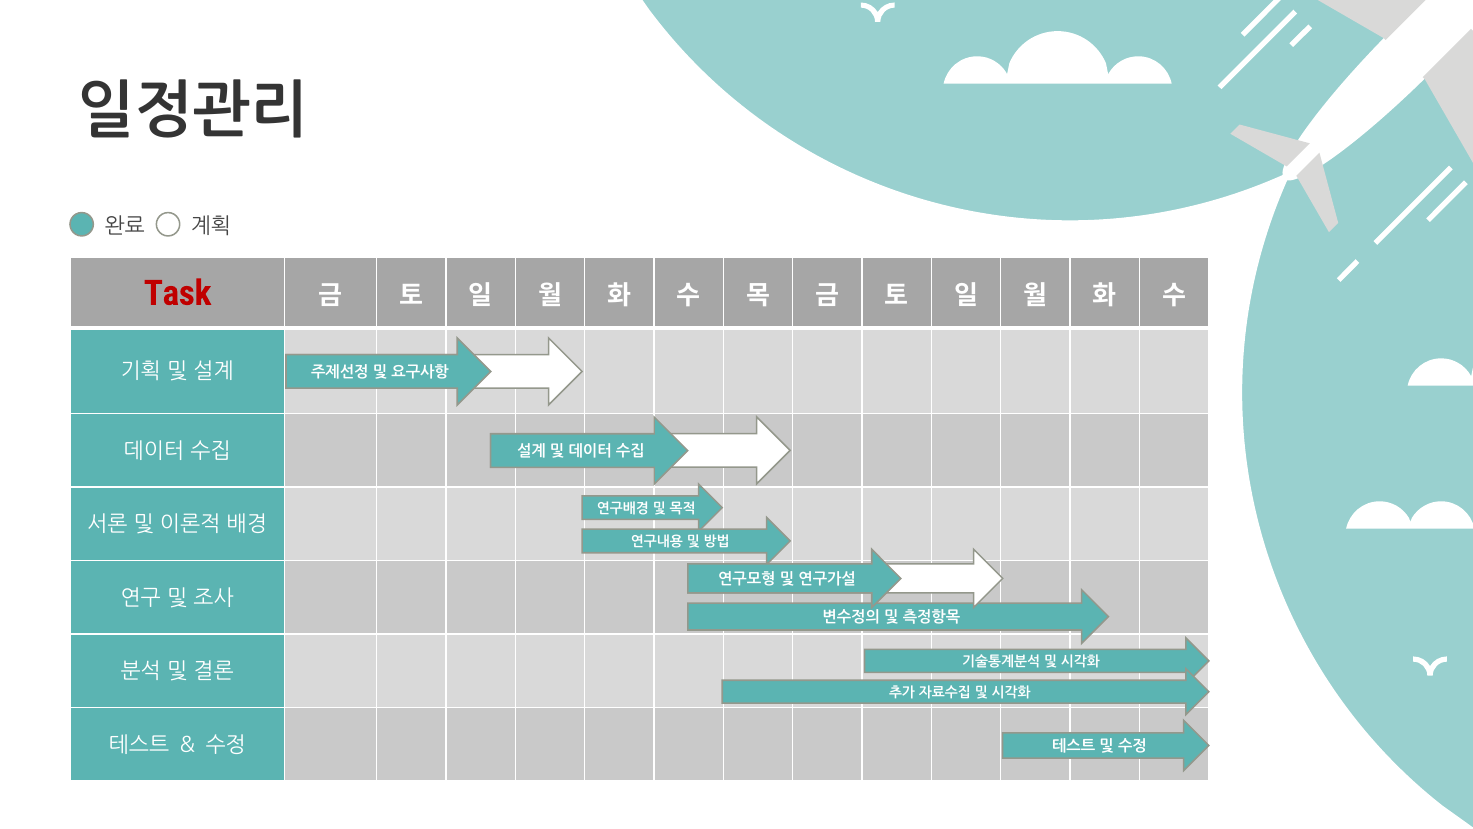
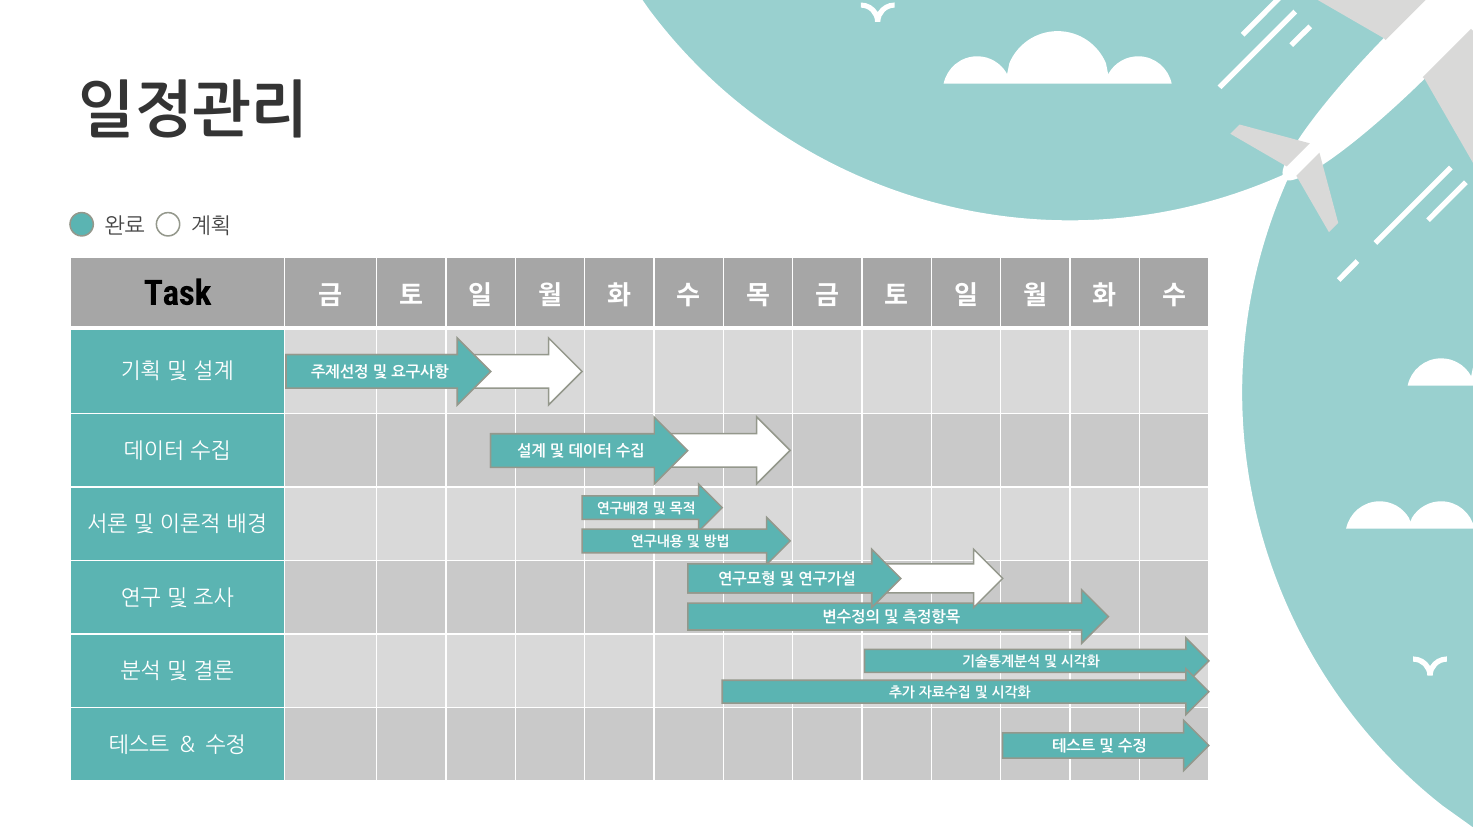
Task colour: red -> black (178, 293)
